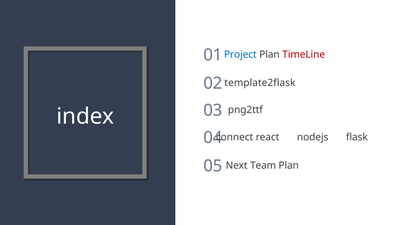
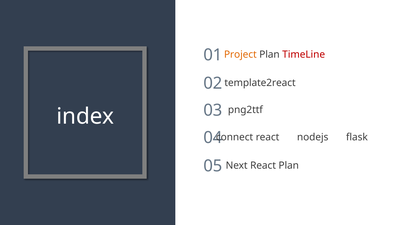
Project colour: blue -> orange (240, 55)
template2flask: template2flask -> template2react (260, 83)
Next Team: Team -> React (263, 166)
